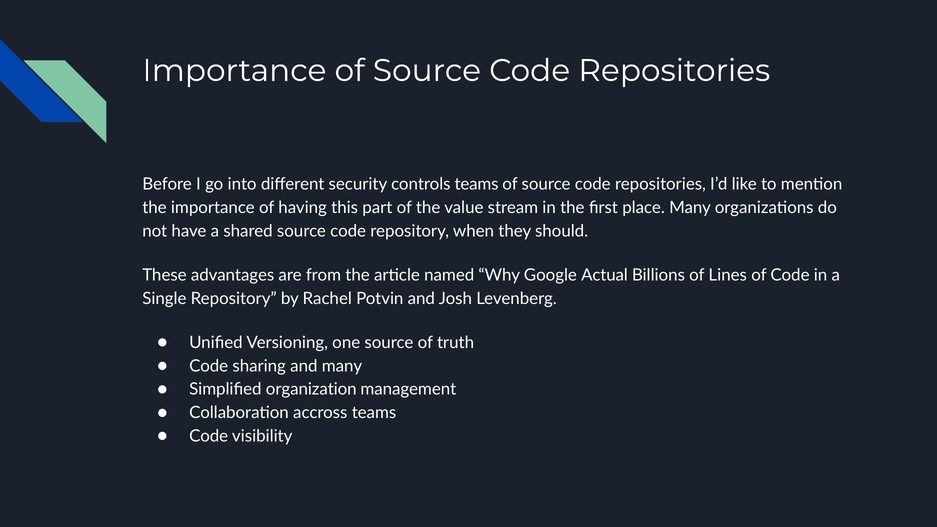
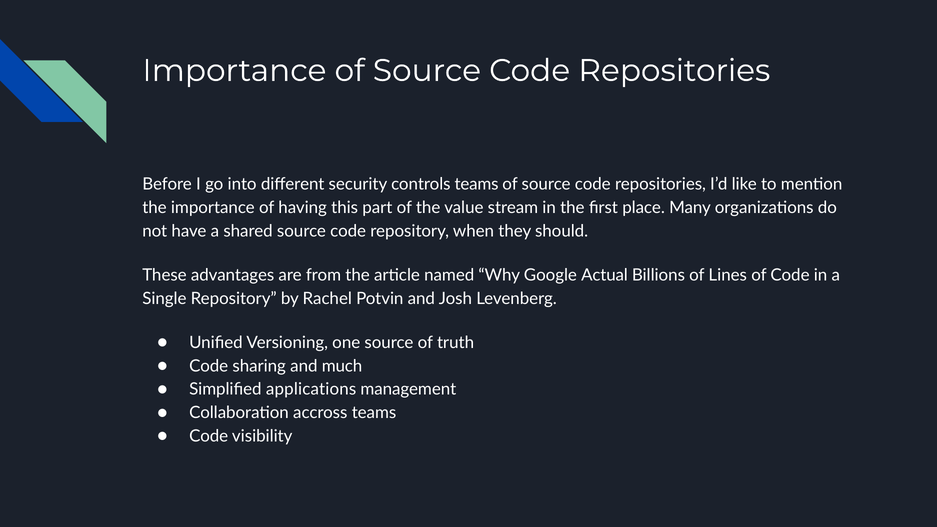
and many: many -> much (342, 366)
organization: organization -> applications (311, 389)
